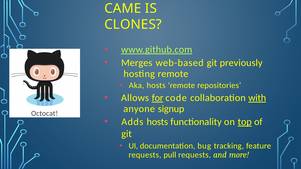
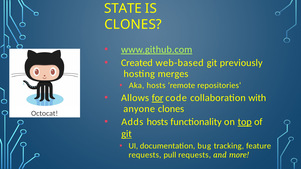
CAME: CAME -> STATE (123, 9)
Merges: Merges -> Created (137, 63)
hosting remote: remote -> merges (173, 74)
with underline: present -> none (257, 98)
anyone signup: signup -> clones (171, 109)
git underline: none -> present (127, 134)
